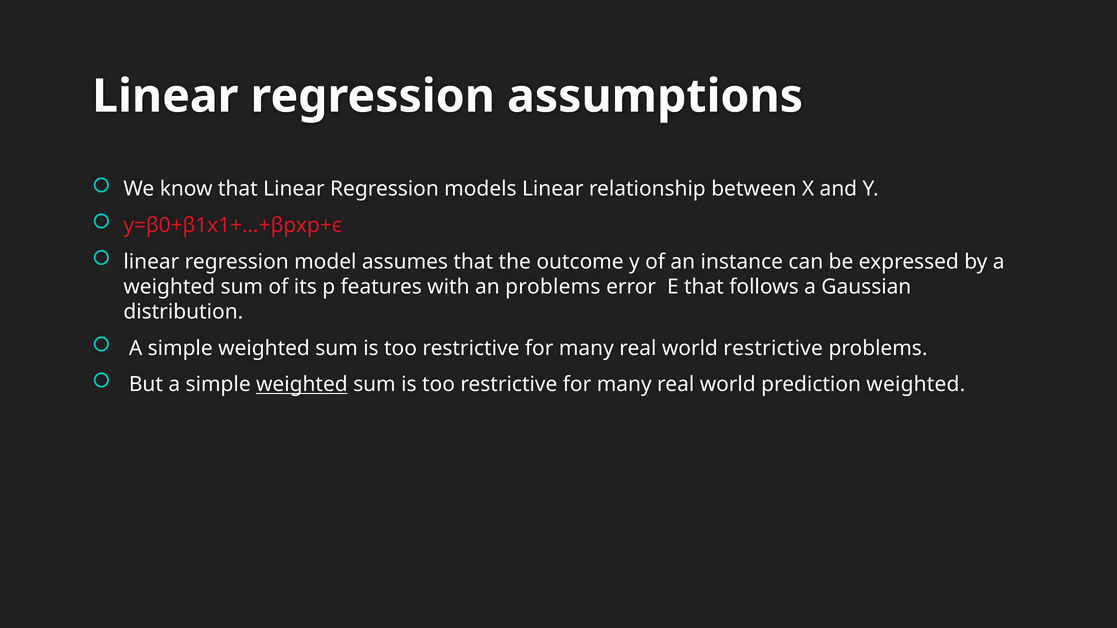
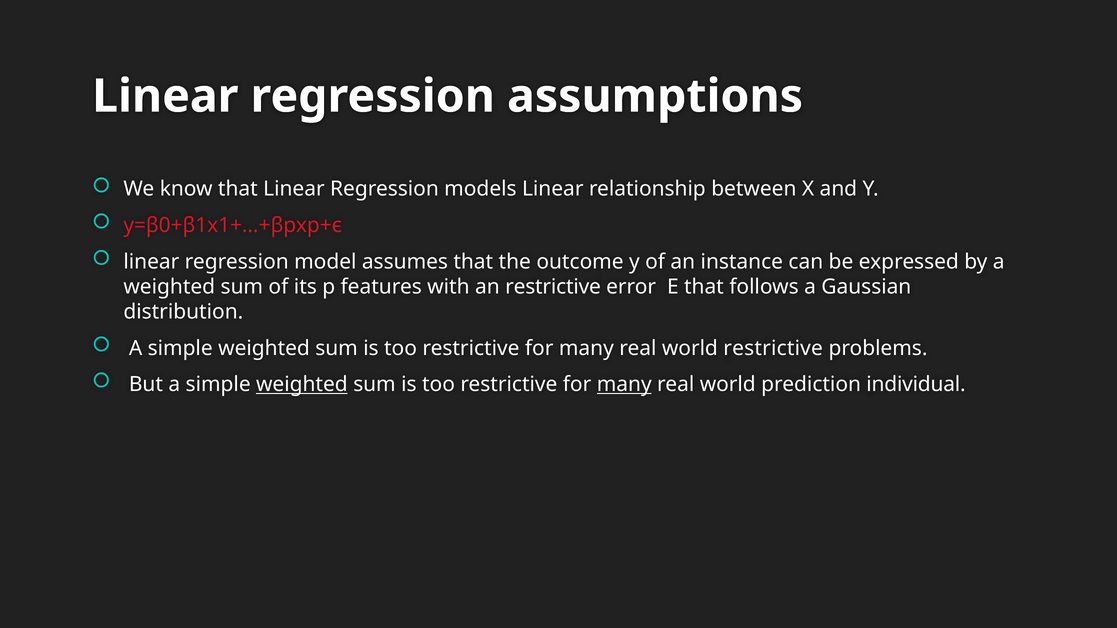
an problems: problems -> restrictive (553, 287)
many underline: none -> present (624, 385)
prediction weighted: weighted -> individual (916, 385)
